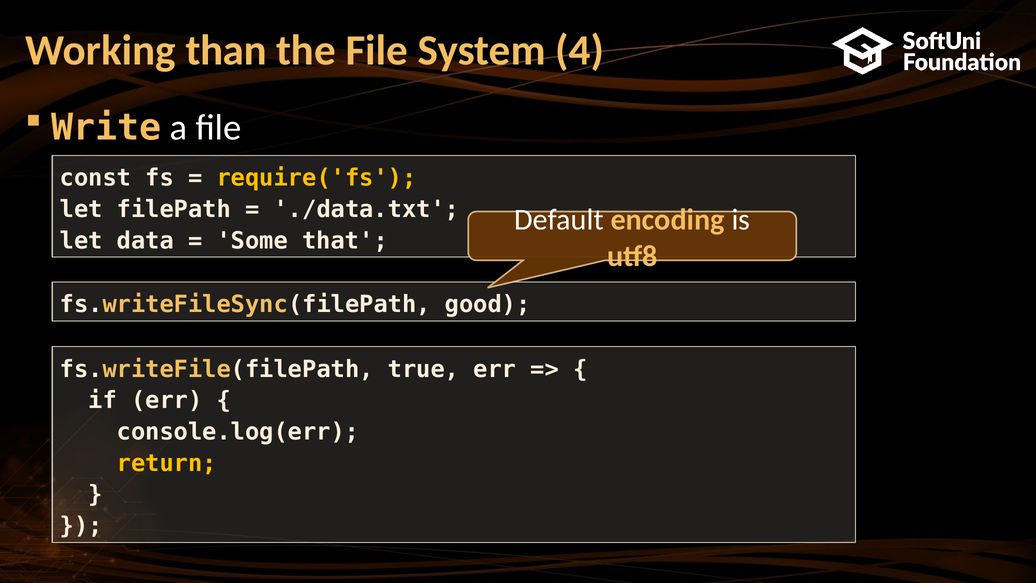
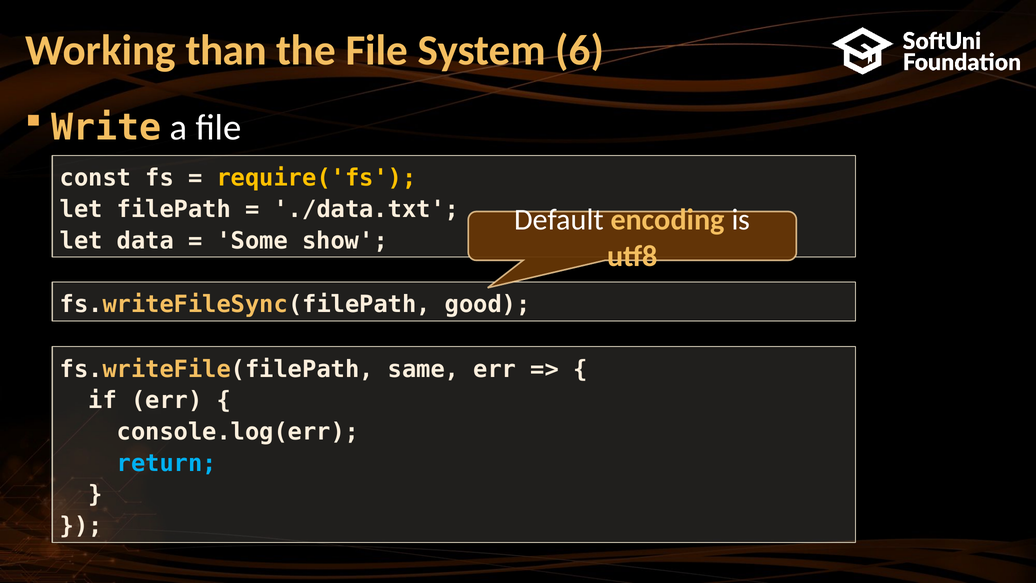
4: 4 -> 6 (580, 50)
that: that -> show (345, 241)
true: true -> same (423, 369)
return colour: yellow -> light blue (167, 463)
